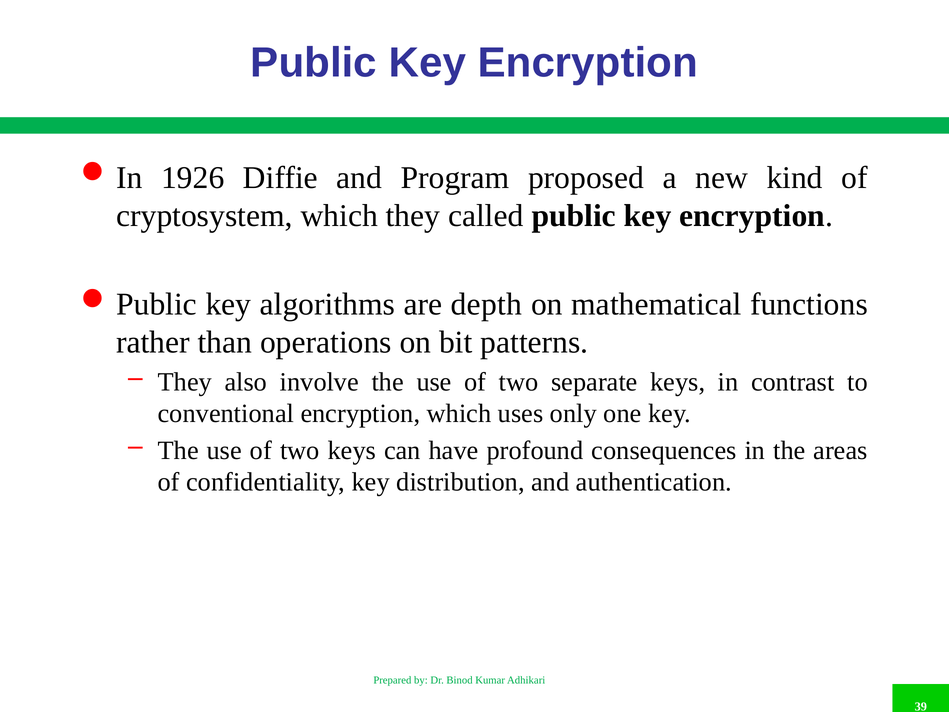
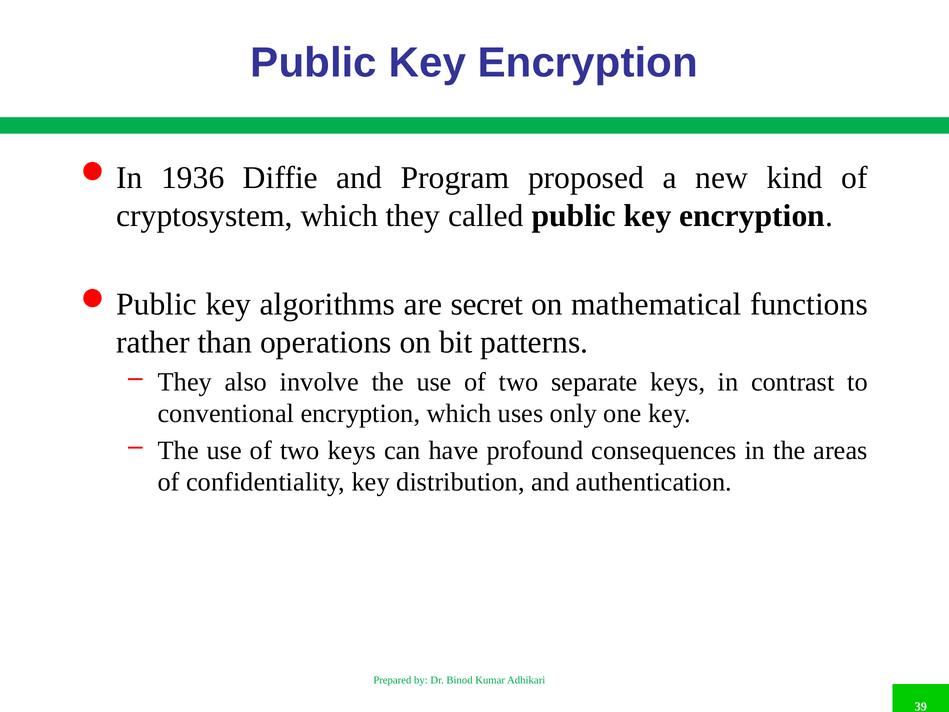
1926: 1926 -> 1936 (193, 178)
depth: depth -> secret (487, 304)
